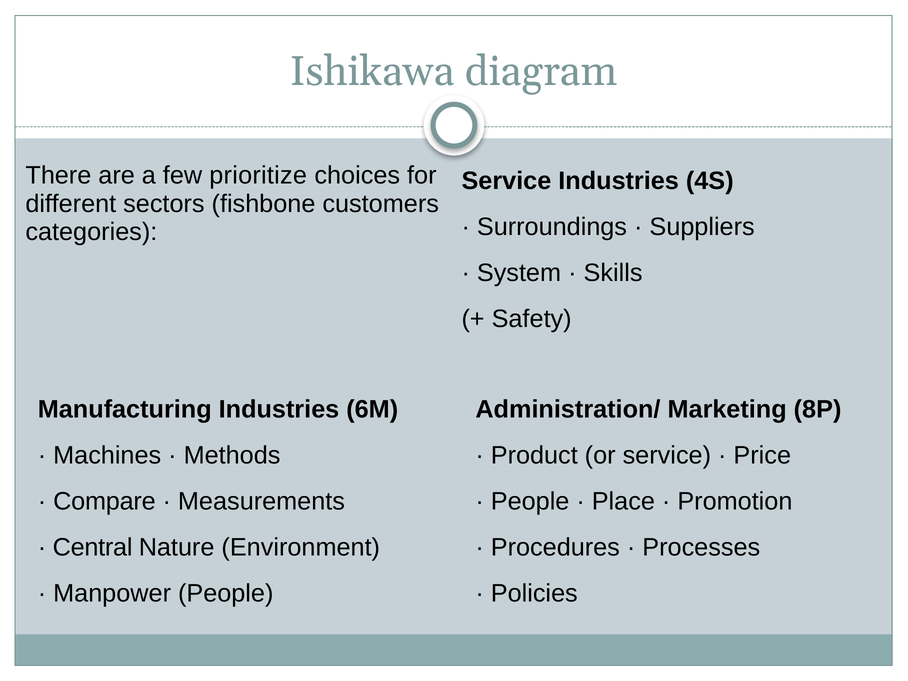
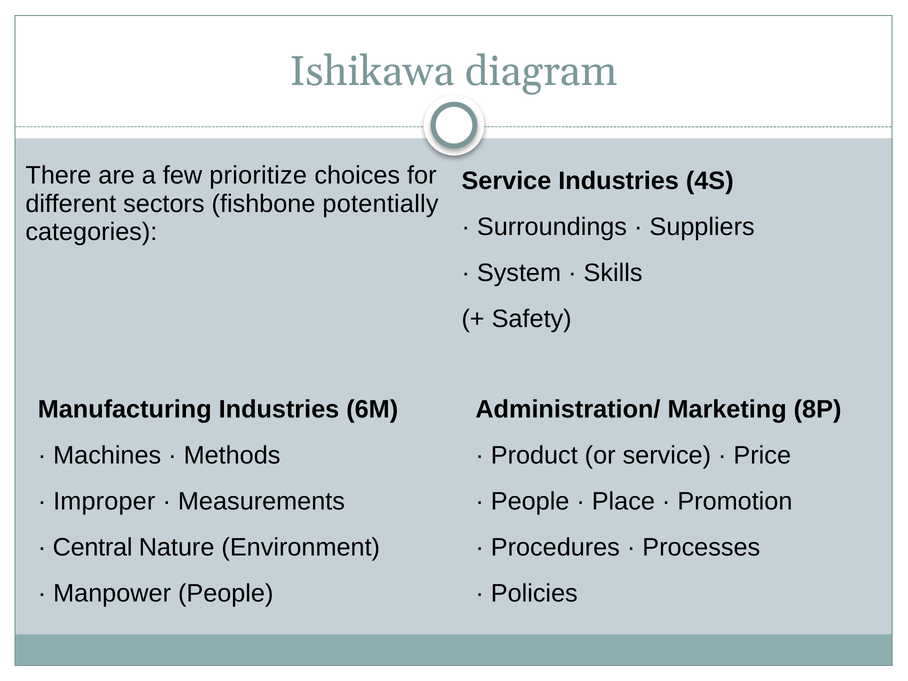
customers: customers -> potentially (381, 204)
Compare: Compare -> Improper (104, 501)
